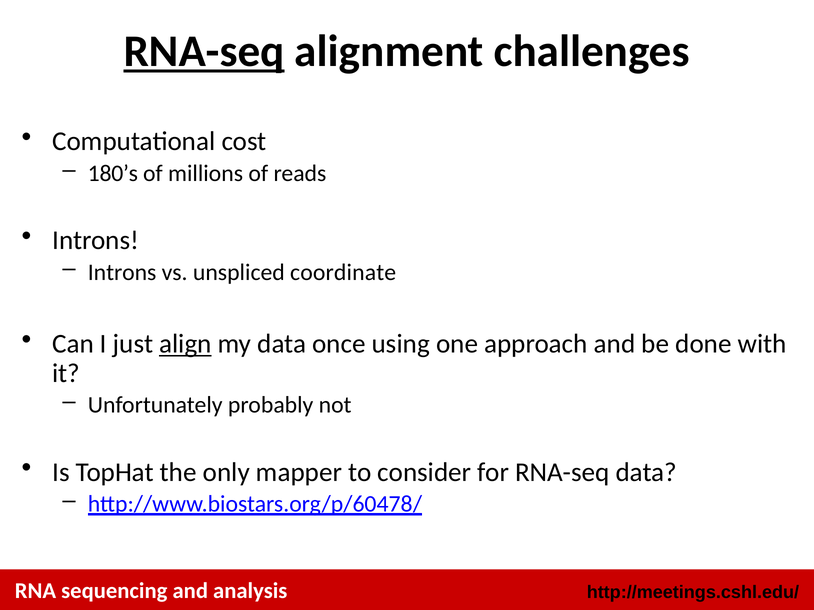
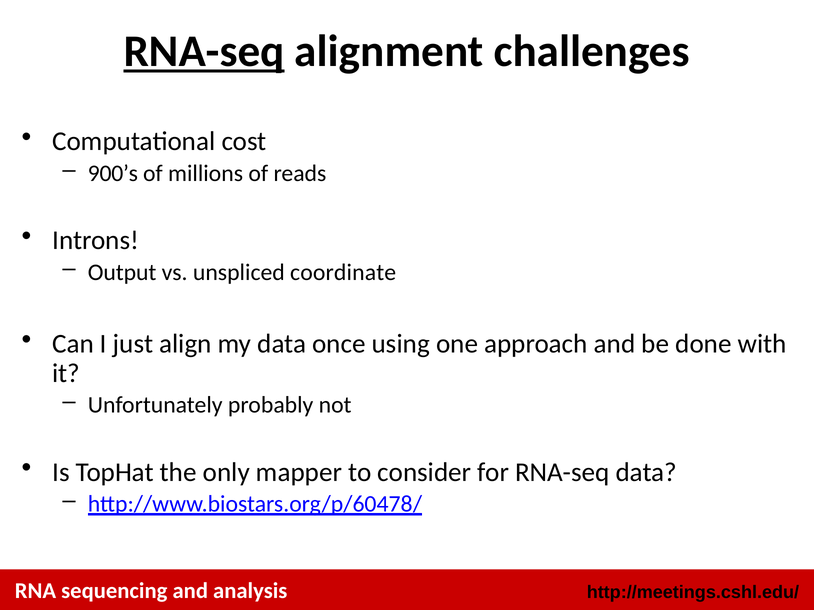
180’s: 180’s -> 900’s (113, 174)
Introns: Introns -> Output (122, 272)
align underline: present -> none (185, 344)
